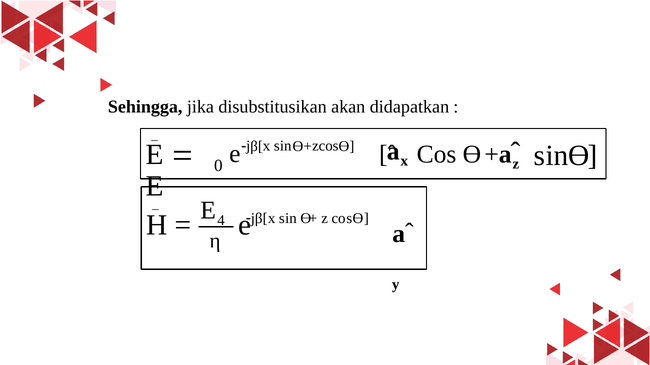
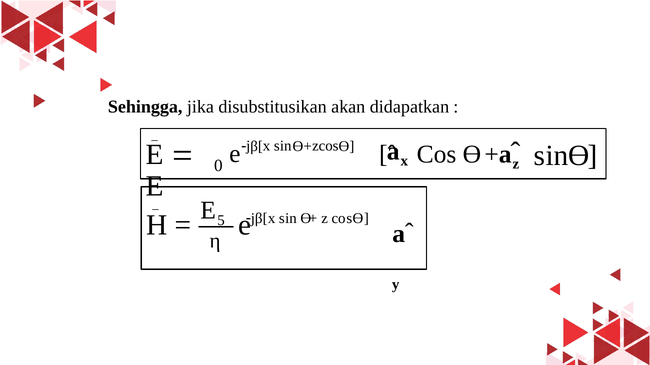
4: 4 -> 5 (221, 221)
